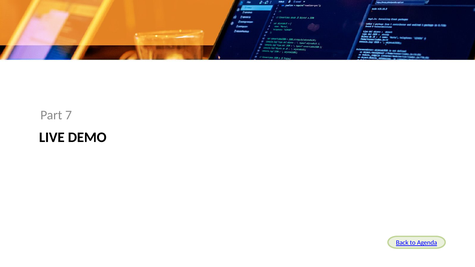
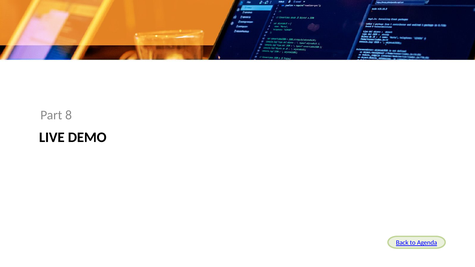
7: 7 -> 8 (69, 115)
